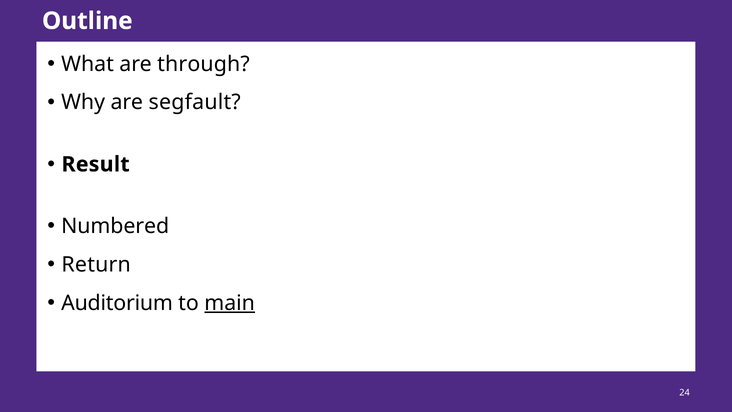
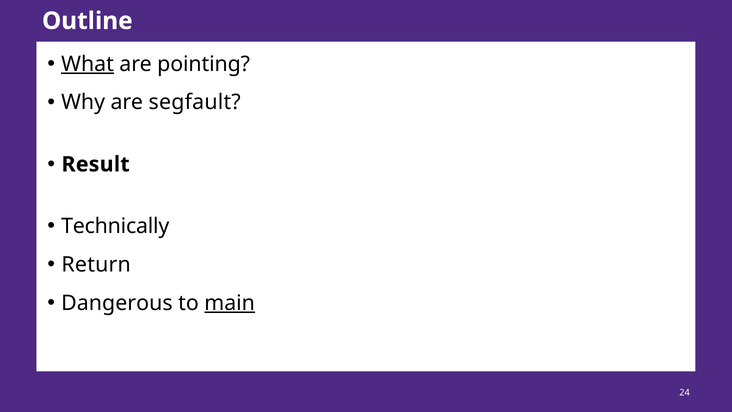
What underline: none -> present (88, 64)
through: through -> pointing (204, 64)
Numbered: Numbered -> Technically (115, 226)
Auditorium: Auditorium -> Dangerous (117, 303)
